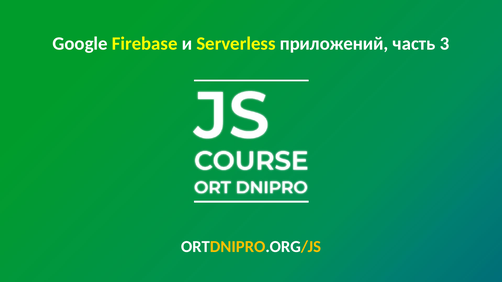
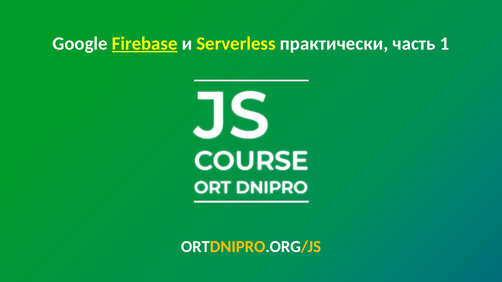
Firebase underline: none -> present (145, 44)
приложений: приложений -> практически (334, 44)
3: 3 -> 1 (445, 44)
